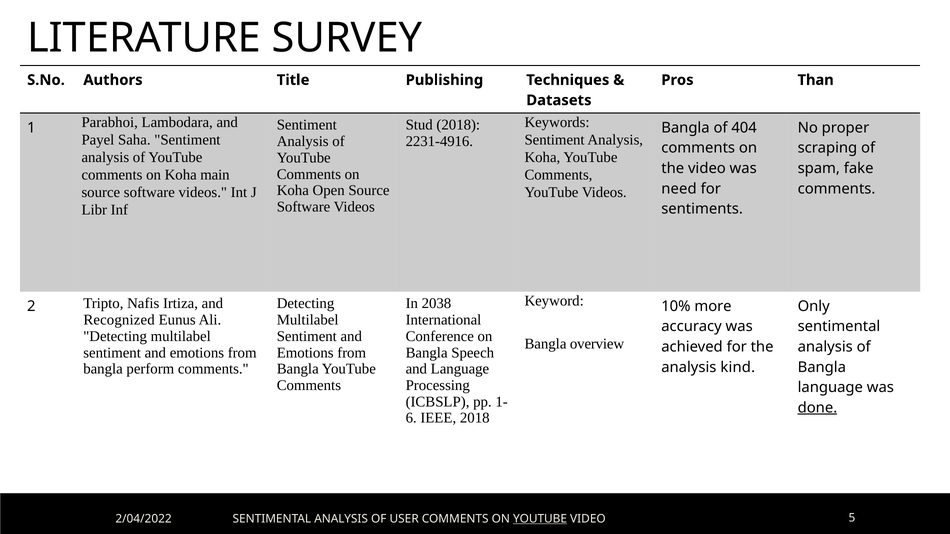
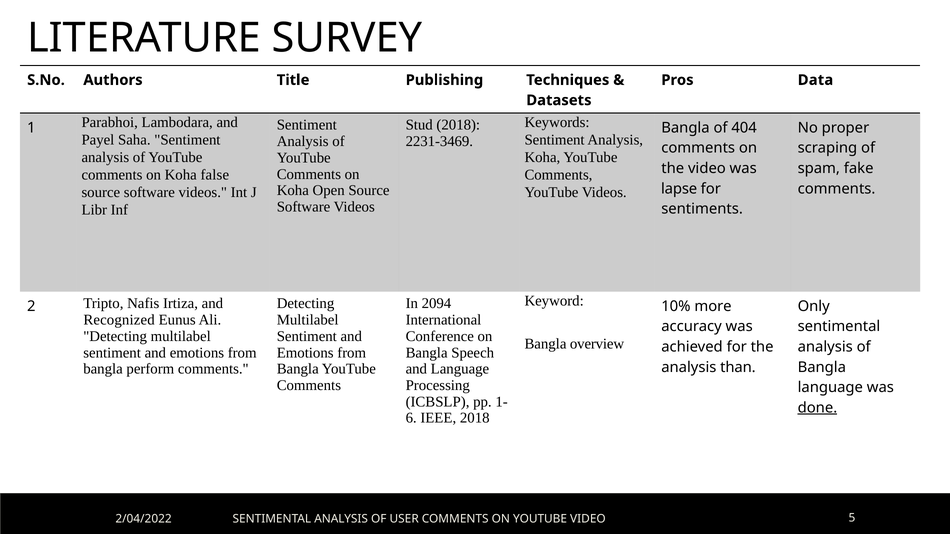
Than: Than -> Data (815, 80)
2231-4916: 2231-4916 -> 2231-3469 (439, 141)
main: main -> false (215, 175)
need: need -> lapse (679, 189)
2038: 2038 -> 2094 (436, 304)
kind: kind -> than (738, 367)
YOUTUBE underline: present -> none (540, 519)
